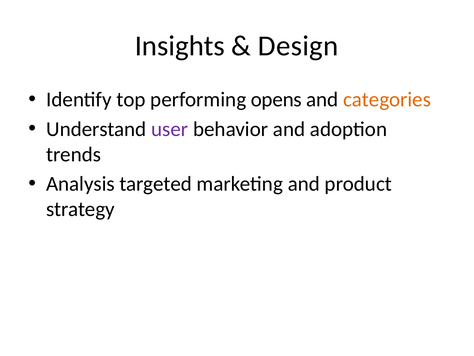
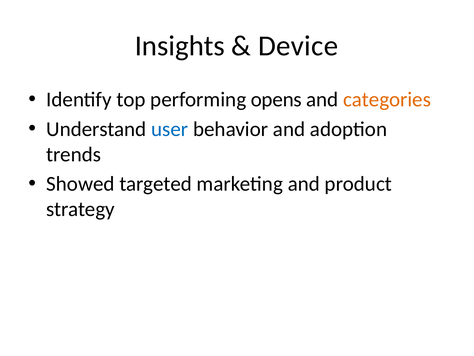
Design: Design -> Device (298, 46)
user colour: purple -> blue (170, 129)
Analysis: Analysis -> Showed (80, 184)
